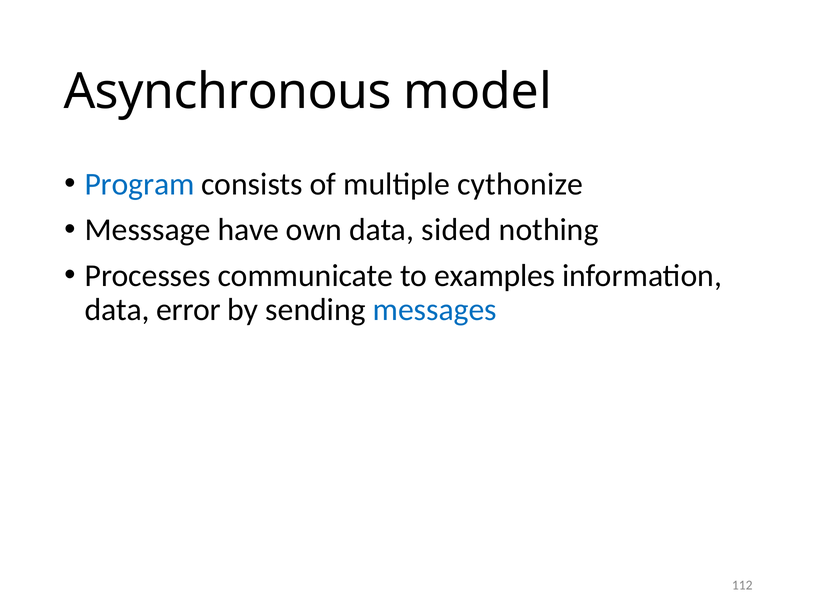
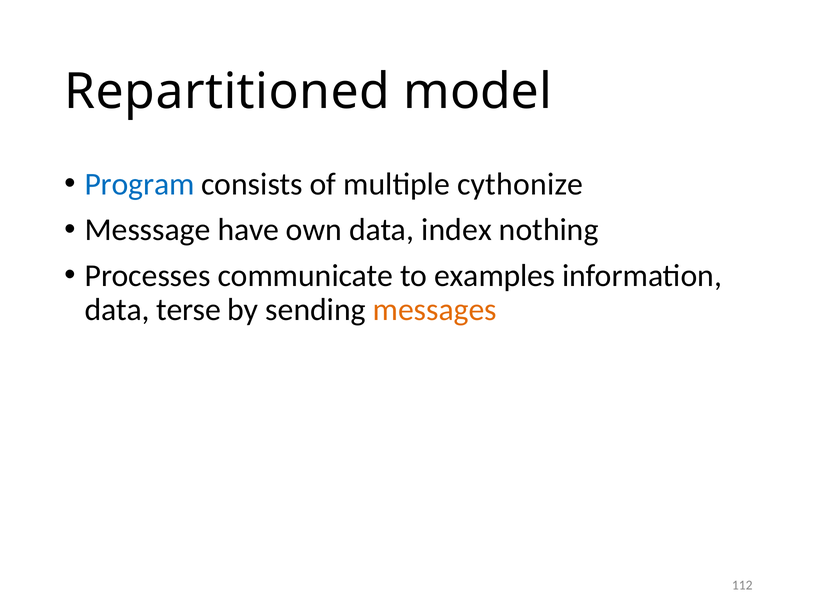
Asynchronous: Asynchronous -> Repartitioned (227, 92)
sided: sided -> index (456, 230)
error: error -> terse (189, 310)
messages colour: blue -> orange (435, 310)
